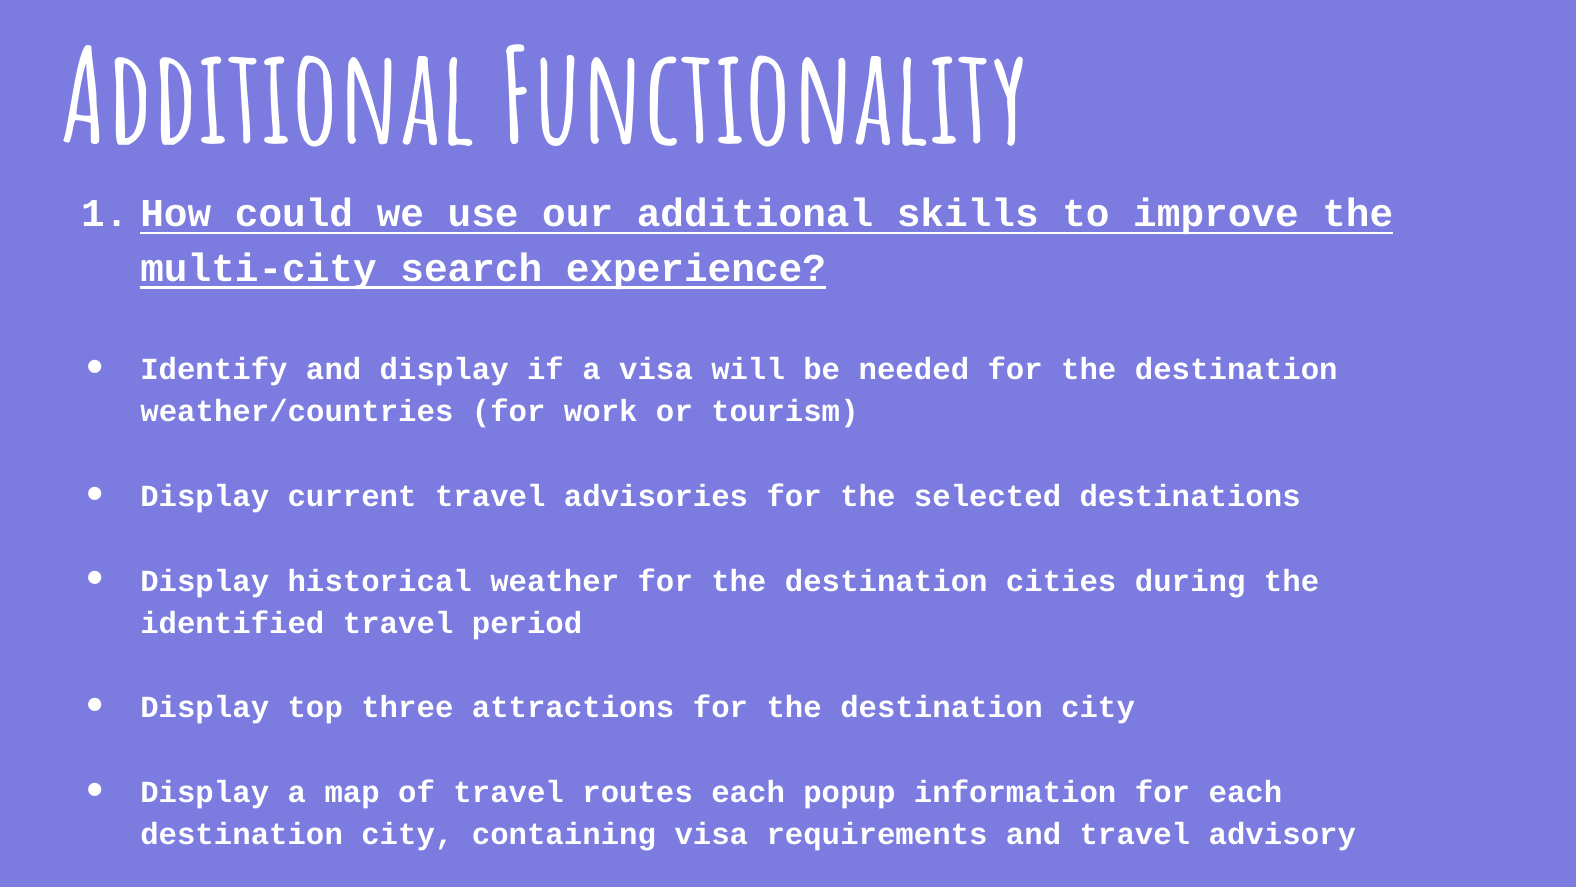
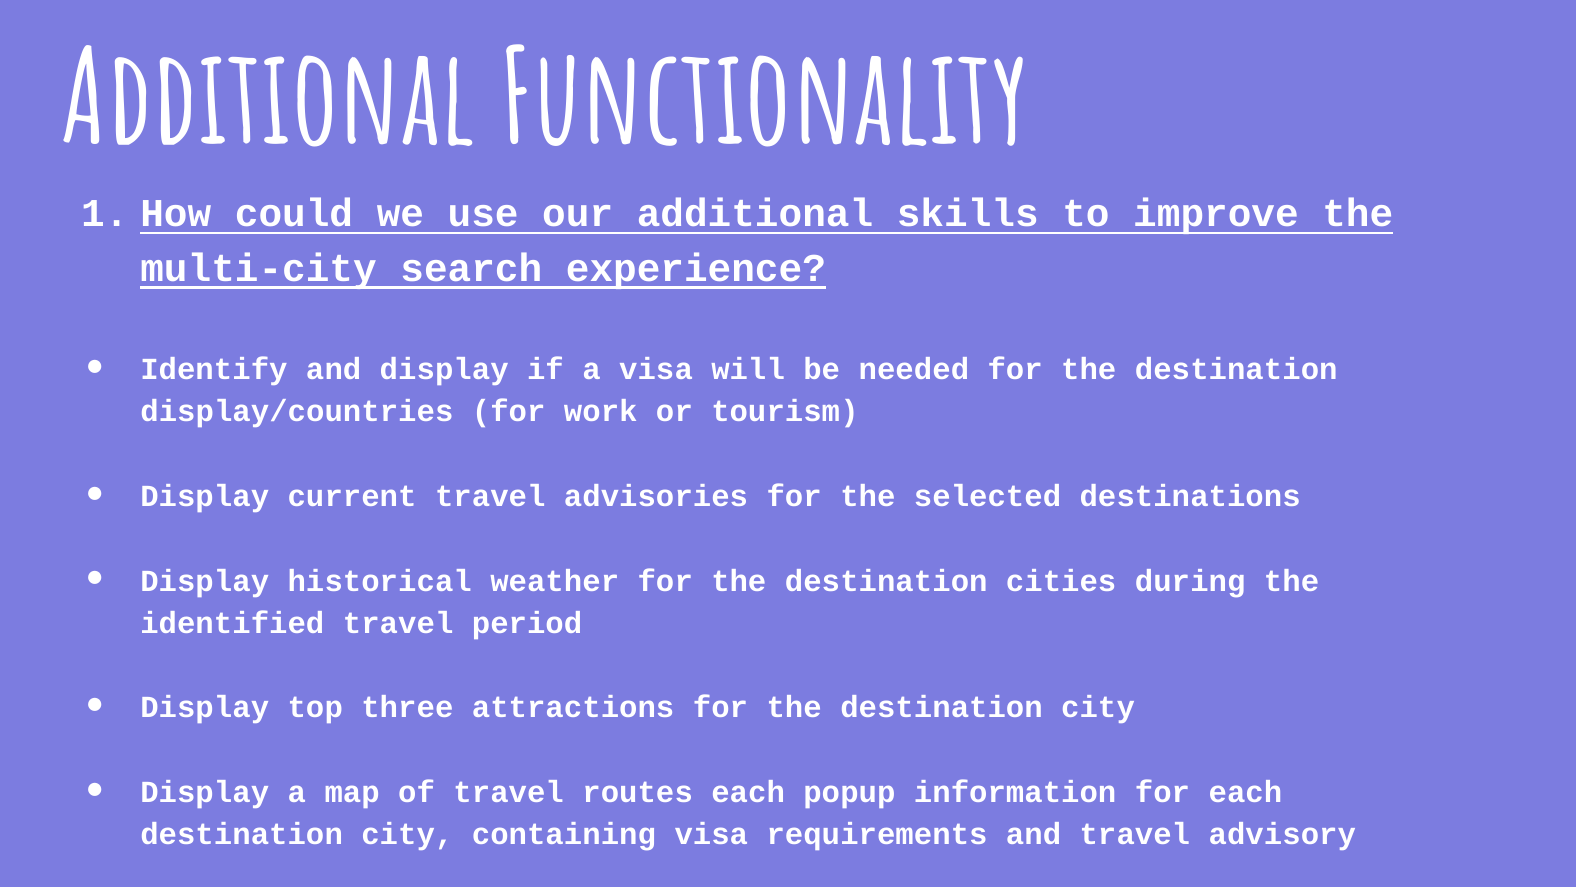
weather/countries: weather/countries -> display/countries (297, 412)
